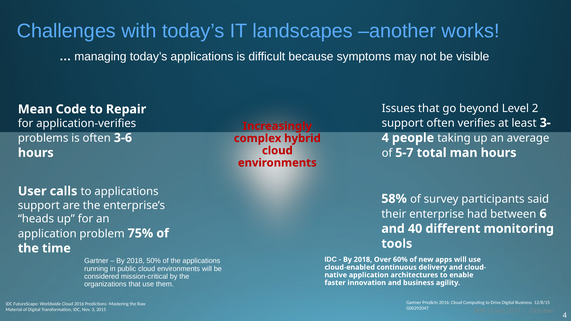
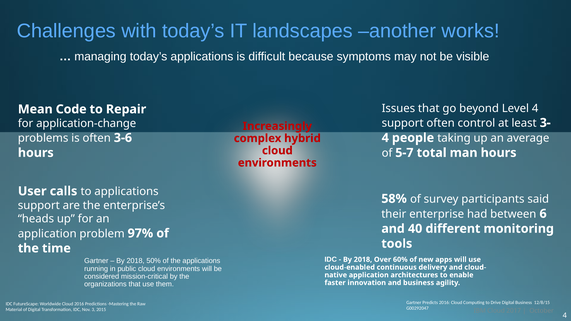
Level 2: 2 -> 4 (535, 109)
verifies: verifies -> control (476, 123)
application-verifies: application-verifies -> application-change (86, 123)
75%: 75% -> 97% (140, 233)
